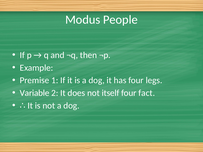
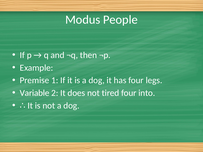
itself: itself -> tired (110, 93)
fact: fact -> into (147, 93)
